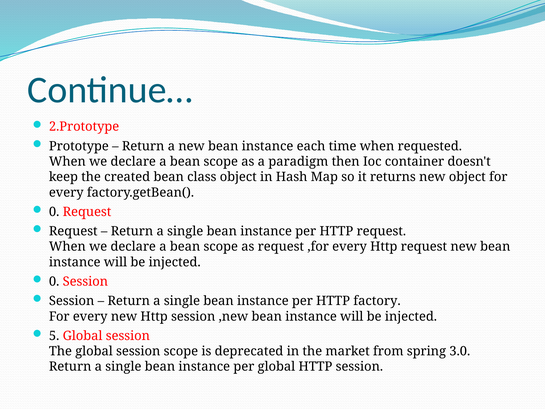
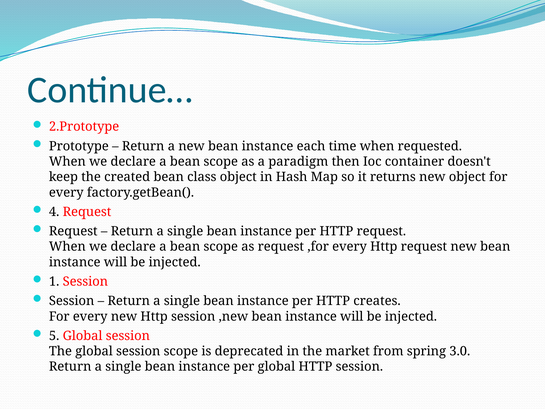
0: 0 -> 4 (54, 212)
0: 0 -> 1 (54, 281)
factory: factory -> creates (377, 301)
